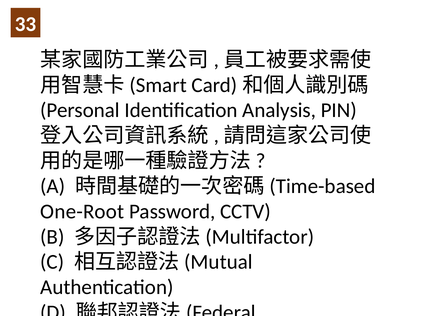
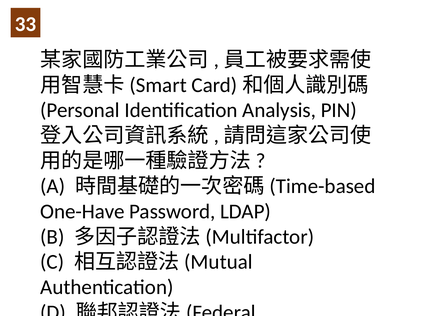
One-Root: One-Root -> One-Have (82, 211)
CCTV: CCTV -> LDAP (245, 211)
